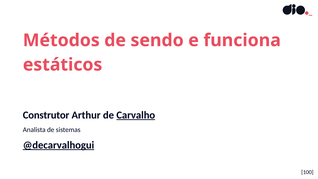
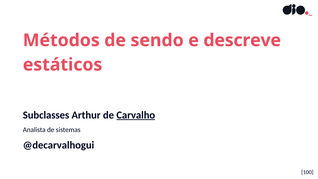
funciona: funciona -> descreve (242, 40)
Construtor: Construtor -> Subclasses (46, 115)
@decarvalhogui underline: present -> none (59, 145)
